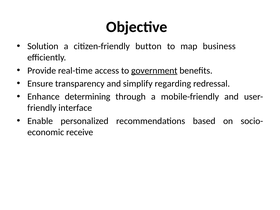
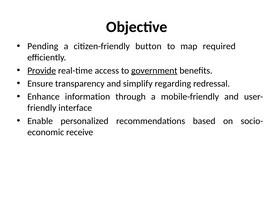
Solution: Solution -> Pending (43, 46)
business: business -> required (219, 46)
Provide underline: none -> present (42, 71)
determining: determining -> information (88, 97)
